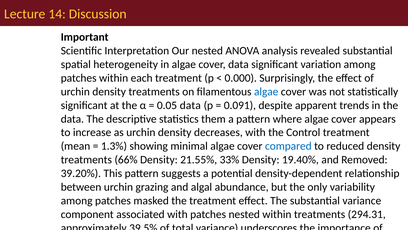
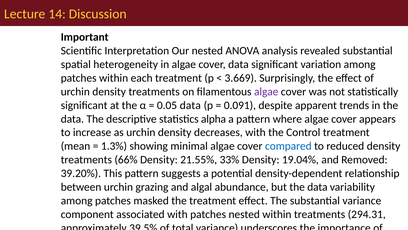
0.000: 0.000 -> 3.669 (241, 78)
algae colour: blue -> purple (266, 91)
them: them -> alpha (213, 119)
19.40%: 19.40% -> 19.04% (300, 160)
but the only: only -> data (317, 187)
